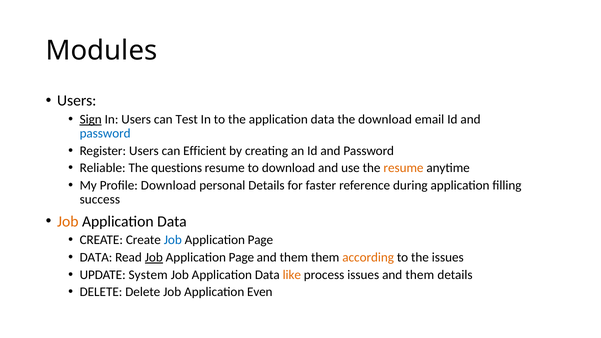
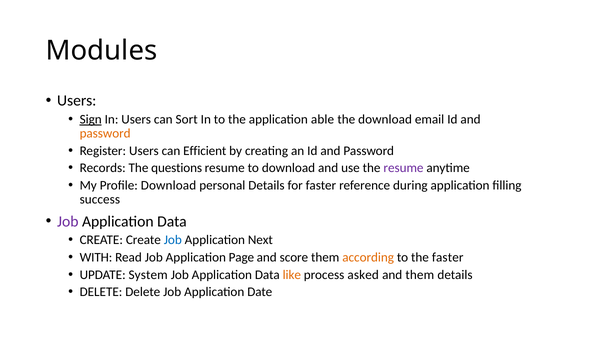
Test: Test -> Sort (187, 119)
the application data: data -> able (323, 119)
password colour: blue -> orange (105, 133)
Reliable: Reliable -> Records (103, 168)
resume colour: orange -> purple (404, 168)
Job colour: orange -> purple (68, 221)
Page: Page -> Next (260, 240)
DATA: DATA -> WITH (96, 257)
Job underline: present -> none (154, 257)
them: them -> score (294, 257)
the issues: issues -> faster (448, 257)
process issues: issues -> asked (363, 275)
Even: Even -> Date (260, 292)
